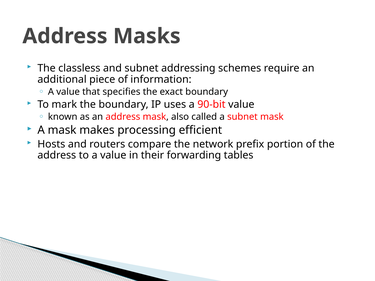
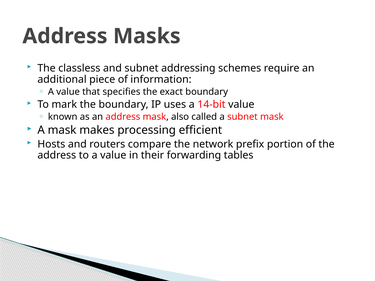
90-bit: 90-bit -> 14-bit (211, 105)
